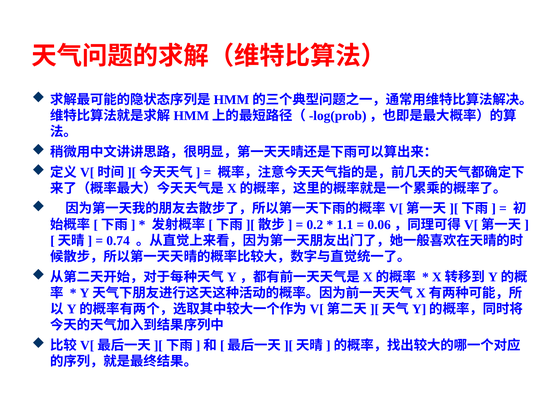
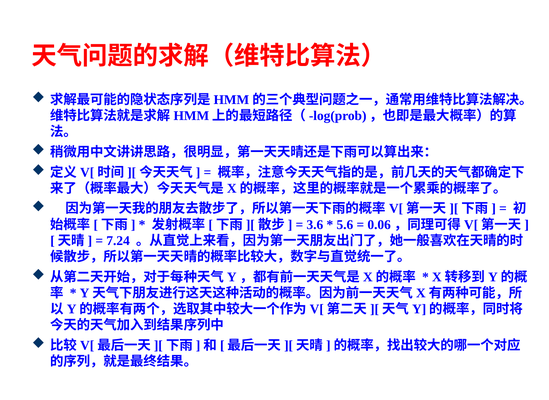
0.2: 0.2 -> 3.6 (315, 225)
1.1: 1.1 -> 5.6 (345, 225)
0.74: 0.74 -> 7.24 (118, 241)
